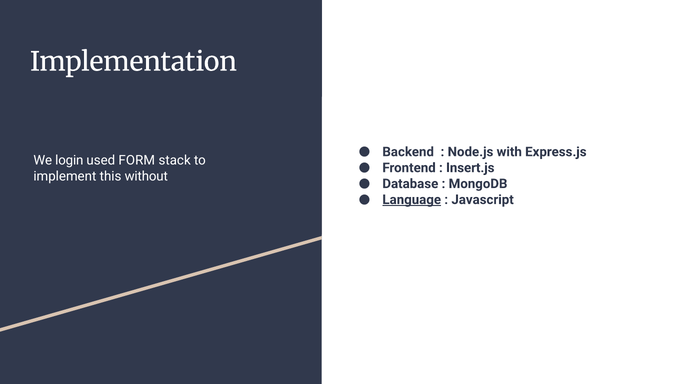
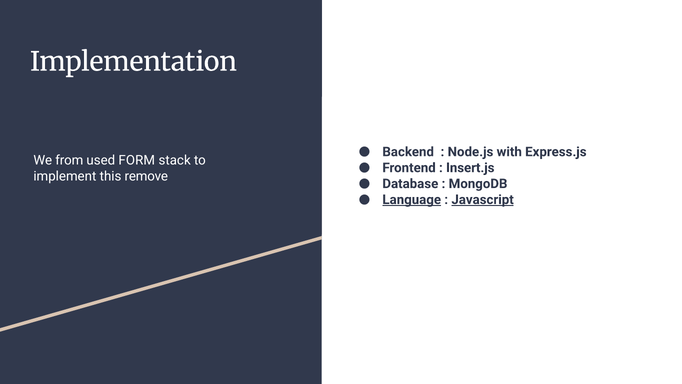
login: login -> from (69, 160)
without: without -> remove (146, 176)
Javascript underline: none -> present (483, 199)
